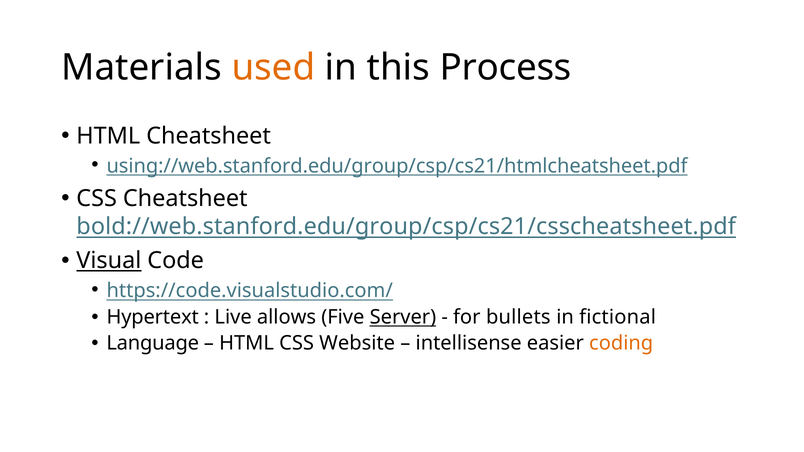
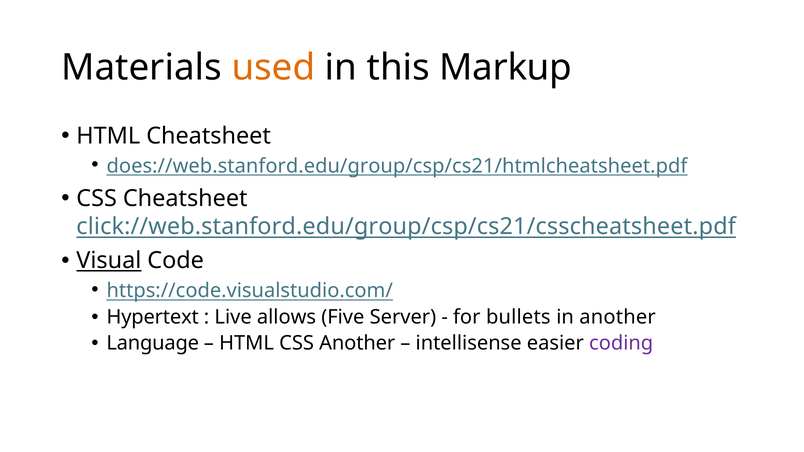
Process: Process -> Markup (506, 68)
using://web.stanford.edu/group/csp/cs21/htmlcheatsheet.pdf: using://web.stanford.edu/group/csp/cs21/htmlcheatsheet.pdf -> does://web.stanford.edu/group/csp/cs21/htmlcheatsheet.pdf (397, 166)
bold://web.stanford.edu/group/csp/cs21/csscheatsheet.pdf: bold://web.stanford.edu/group/csp/cs21/csscheatsheet.pdf -> click://web.stanford.edu/group/csp/cs21/csscheatsheet.pdf (406, 227)
Server underline: present -> none (403, 317)
in fictional: fictional -> another (618, 317)
CSS Website: Website -> Another (357, 343)
coding colour: orange -> purple (621, 343)
